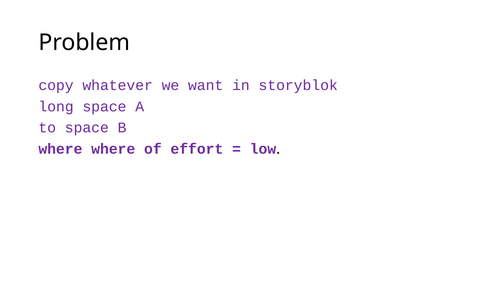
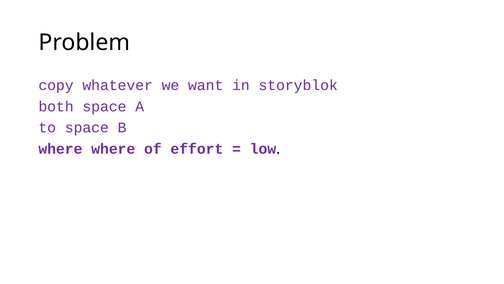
long: long -> both (56, 106)
